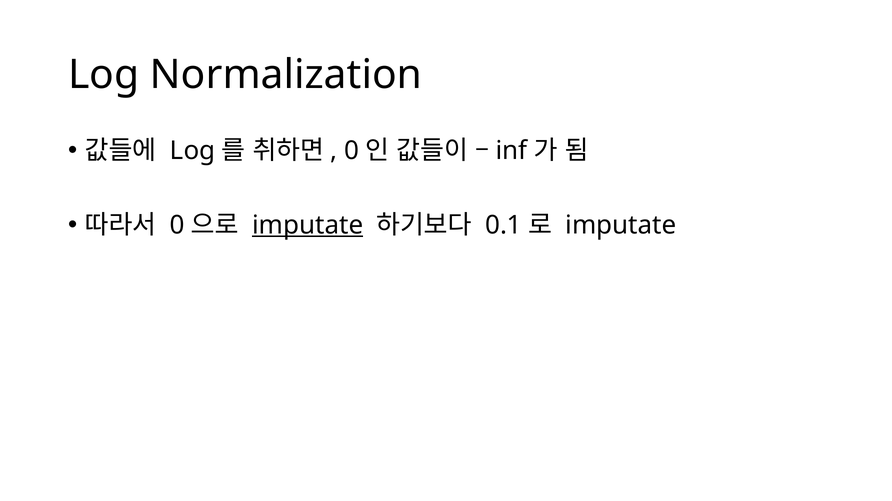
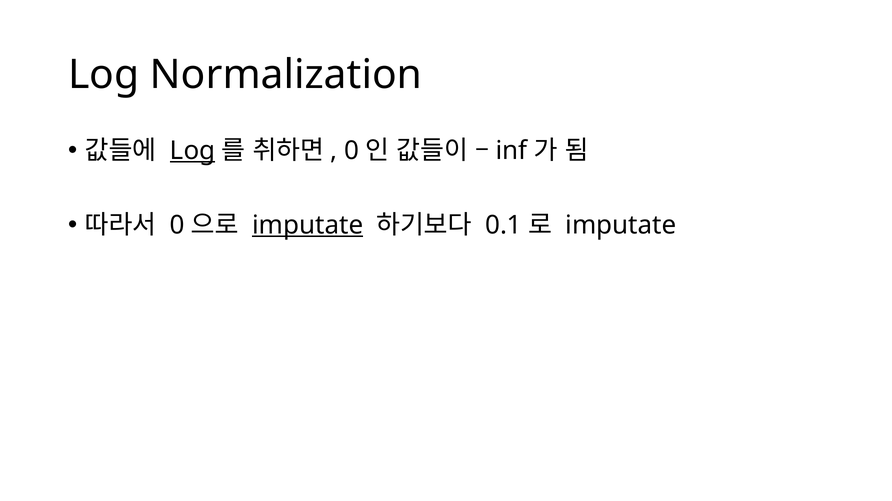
Log underline: none -> present (193, 151)
